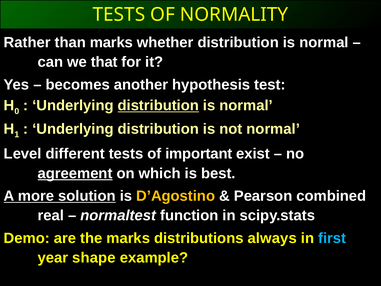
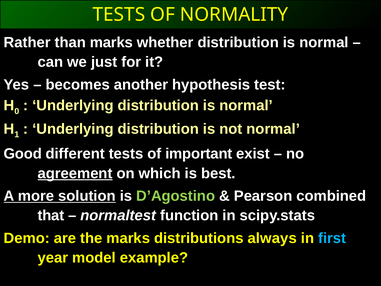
that: that -> just (104, 62)
distribution underline: present -> none (158, 105)
Level: Level -> Good (23, 154)
D’Agostino colour: yellow -> light green (176, 196)
real: real -> that (51, 215)
shape: shape -> model (94, 257)
